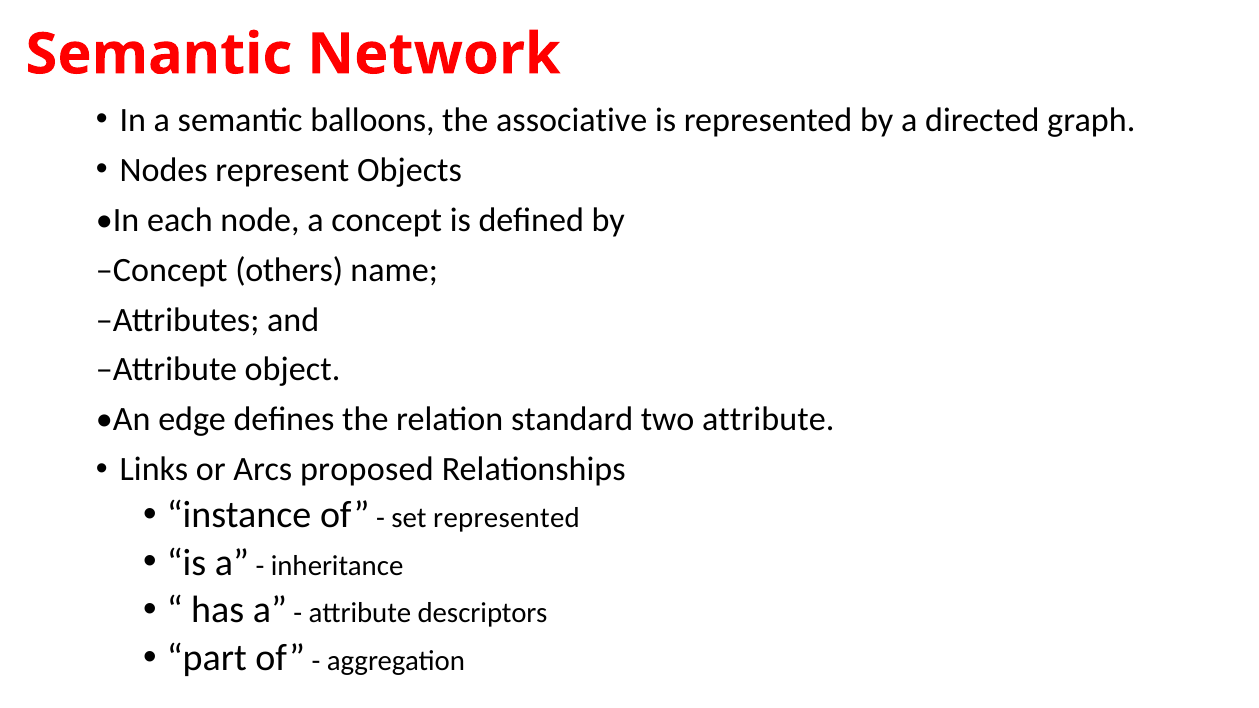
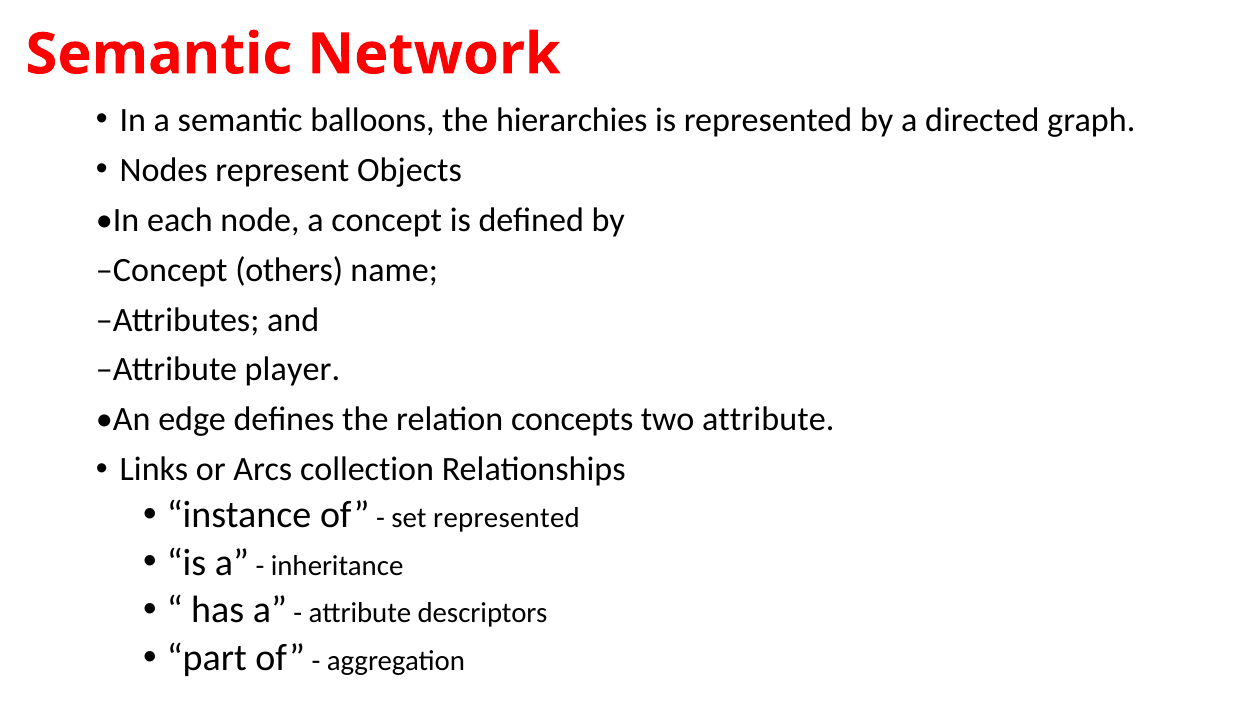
associative: associative -> hierarchies (572, 120)
object: object -> player (292, 370)
standard: standard -> concepts (572, 420)
proposed: proposed -> collection (367, 470)
